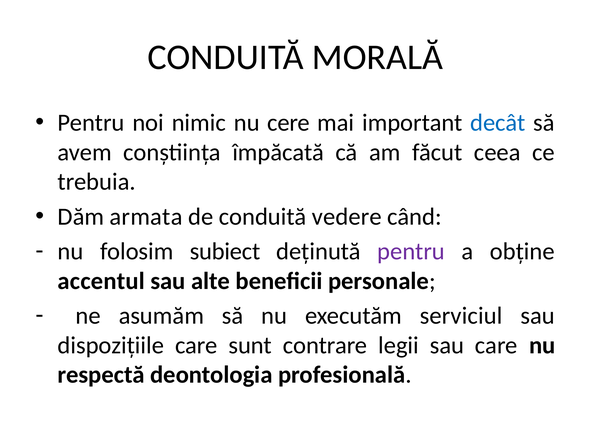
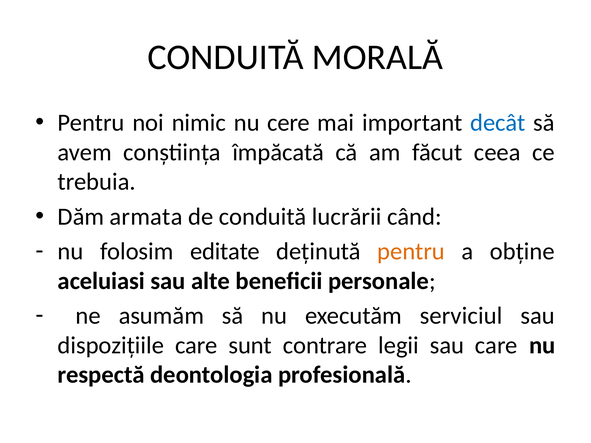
vedere: vedere -> lucrării (347, 217)
subiect: subiect -> editate (225, 252)
pentru colour: purple -> orange (411, 252)
accentul: accentul -> aceluiasi (101, 281)
